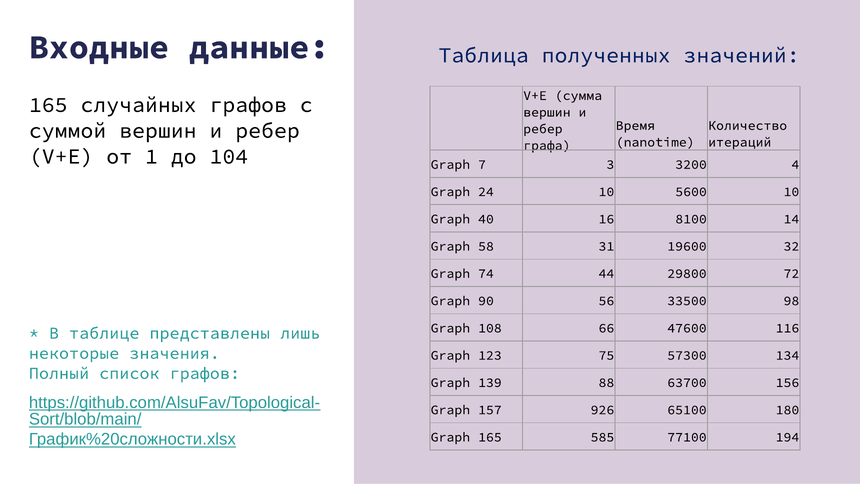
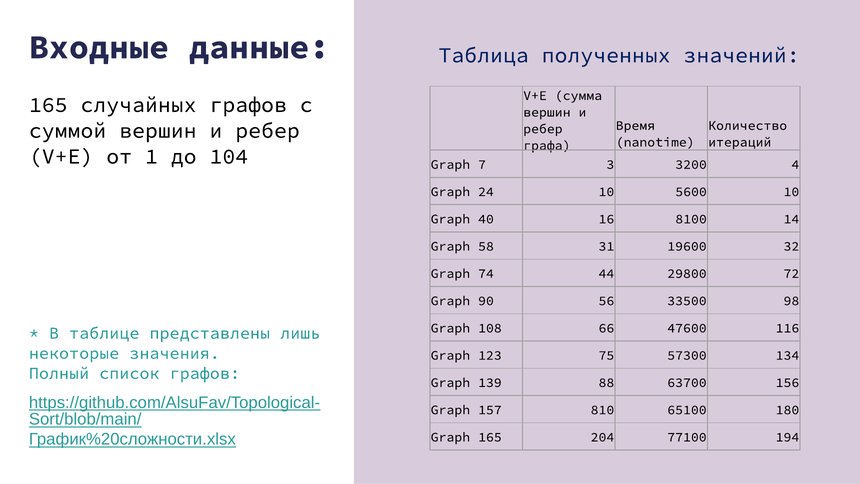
926: 926 -> 810 (602, 410)
585: 585 -> 204 (602, 437)
